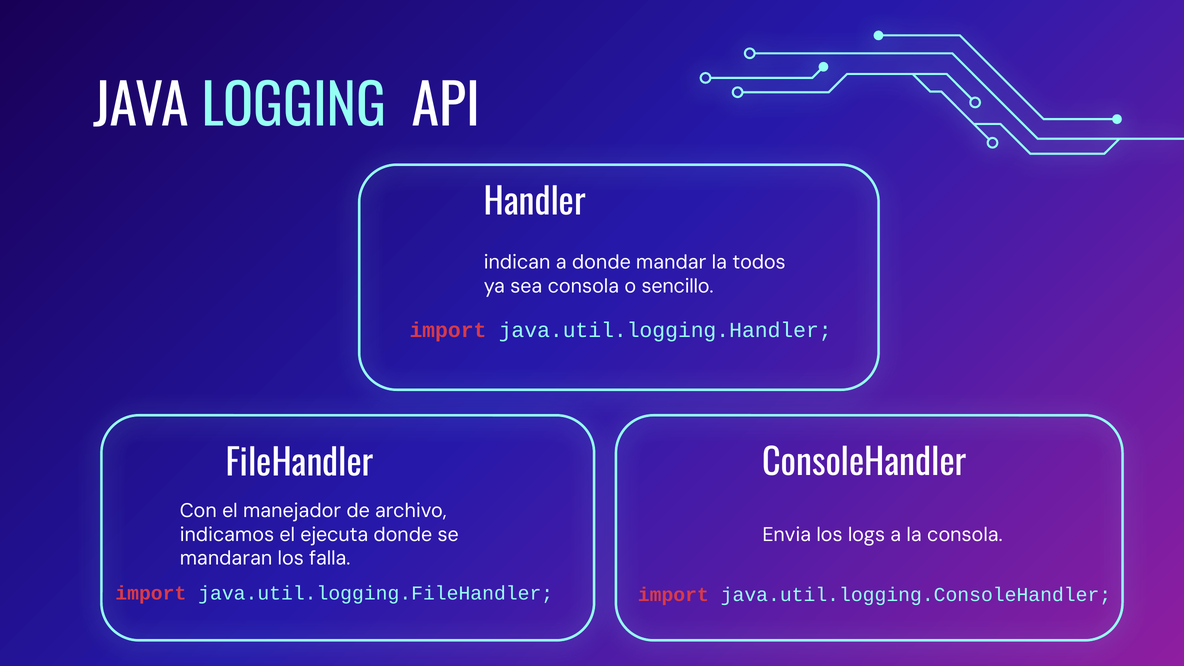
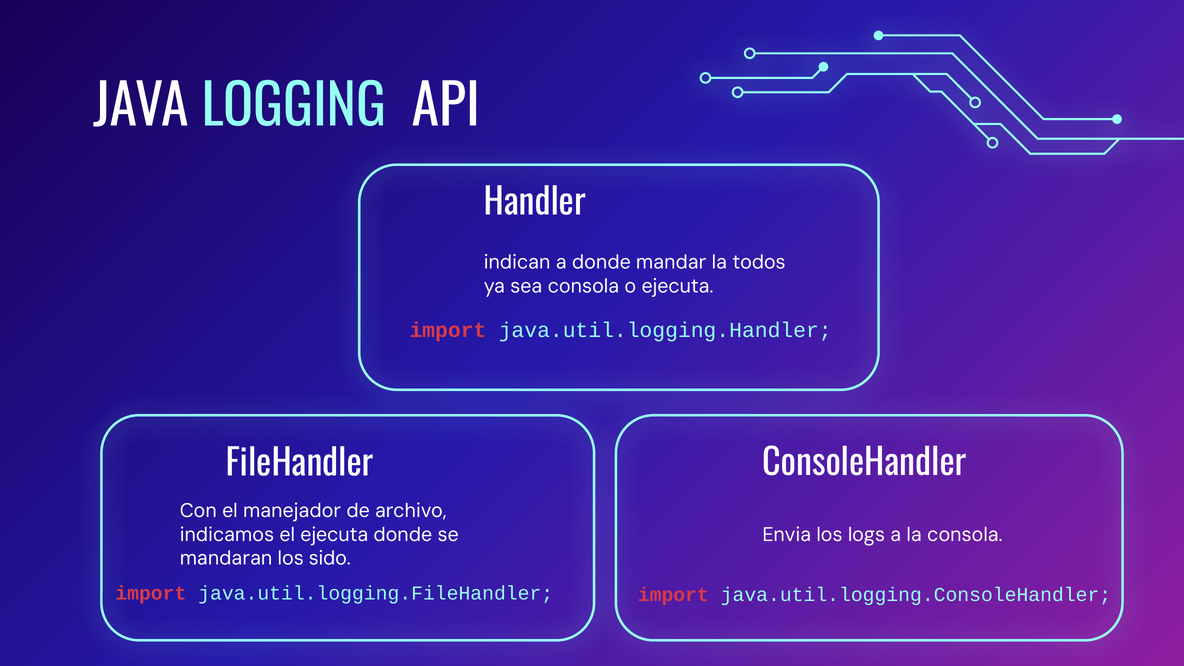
o sencillo: sencillo -> ejecuta (678, 286)
falla: falla -> sido (330, 558)
